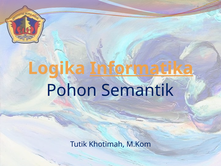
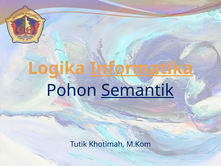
Semantik underline: none -> present (138, 90)
